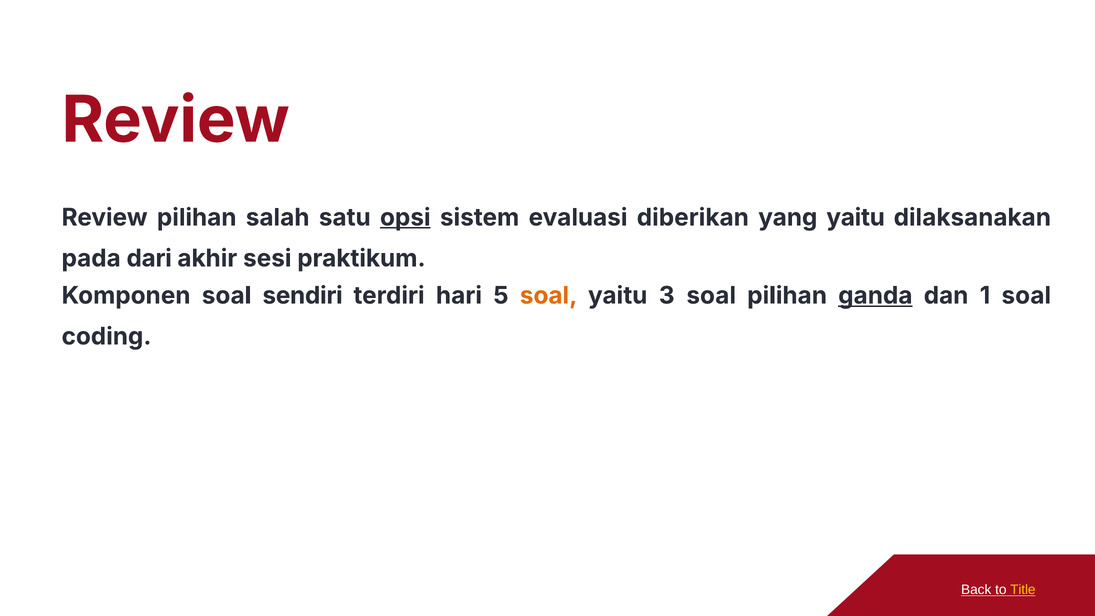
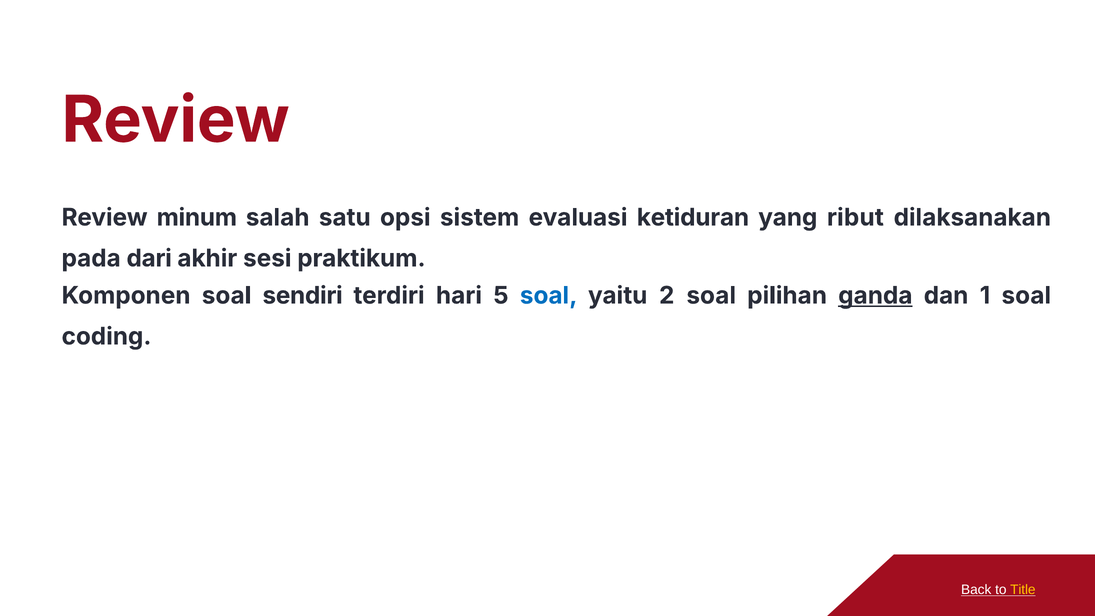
Review pilihan: pilihan -> minum (197, 217)
opsi underline: present -> none (405, 217)
diberikan: diberikan -> ketiduran (693, 217)
yang yaitu: yaitu -> ribut (855, 217)
soal colour: orange -> blue (549, 296)
3: 3 -> 2 (667, 296)
